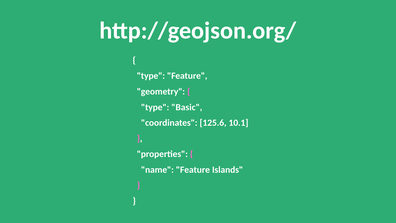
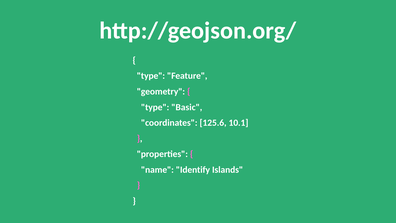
name Feature: Feature -> Identify (193, 170)
